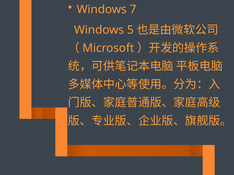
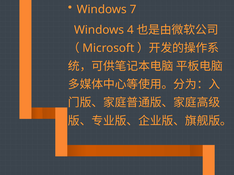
5: 5 -> 4 (130, 30)
